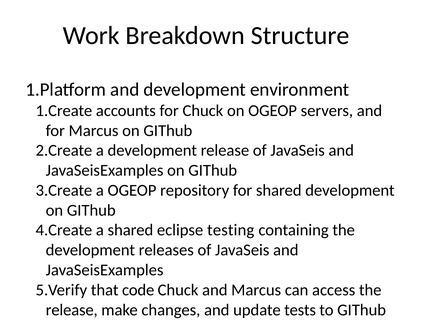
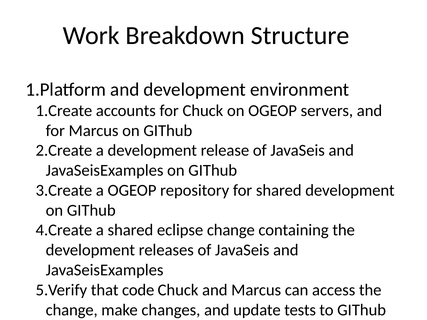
eclipse testing: testing -> change (231, 230)
release: release -> change (72, 310)
